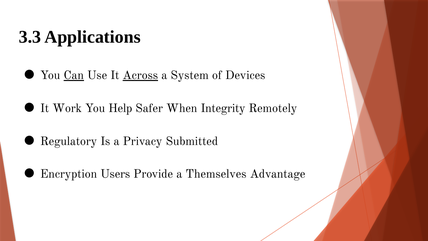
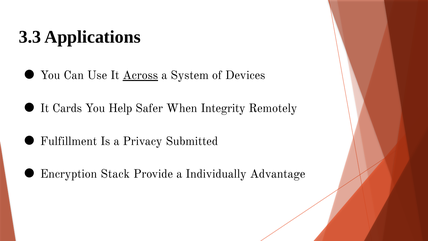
Can underline: present -> none (74, 75)
Work: Work -> Cards (67, 108)
Regulatory: Regulatory -> Fulfillment (69, 141)
Users: Users -> Stack (115, 174)
Themselves: Themselves -> Individually (216, 174)
